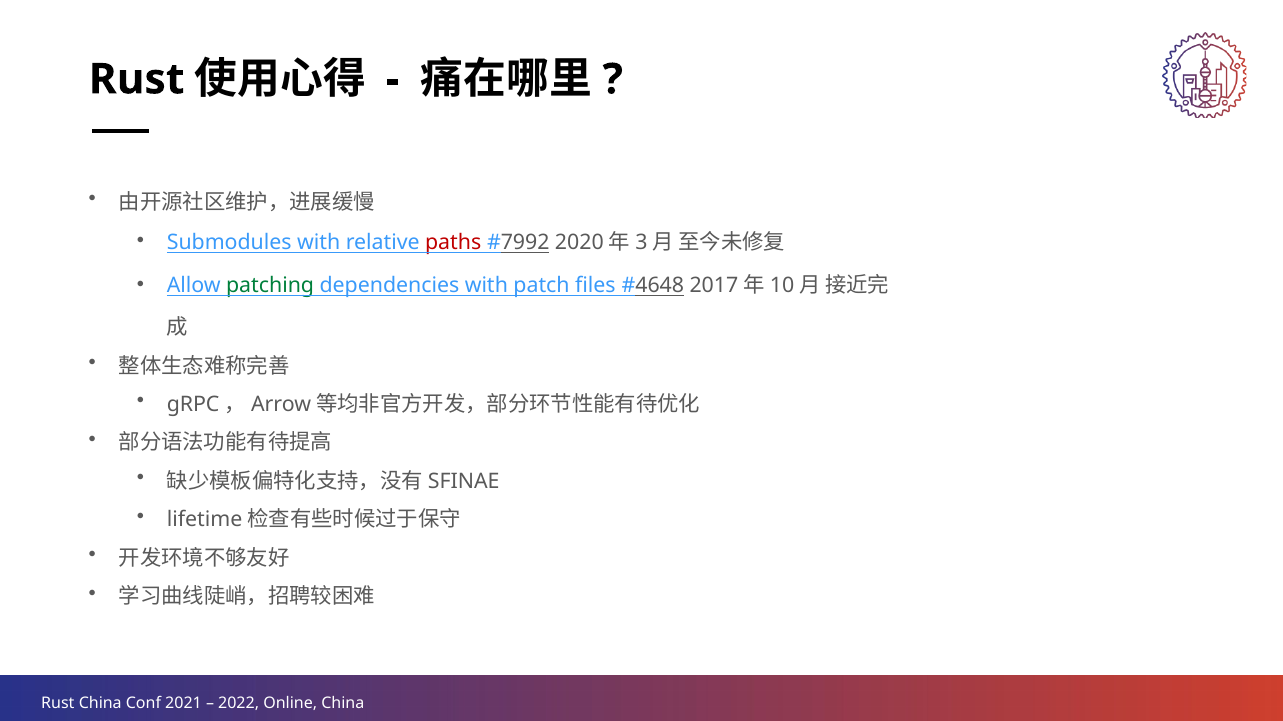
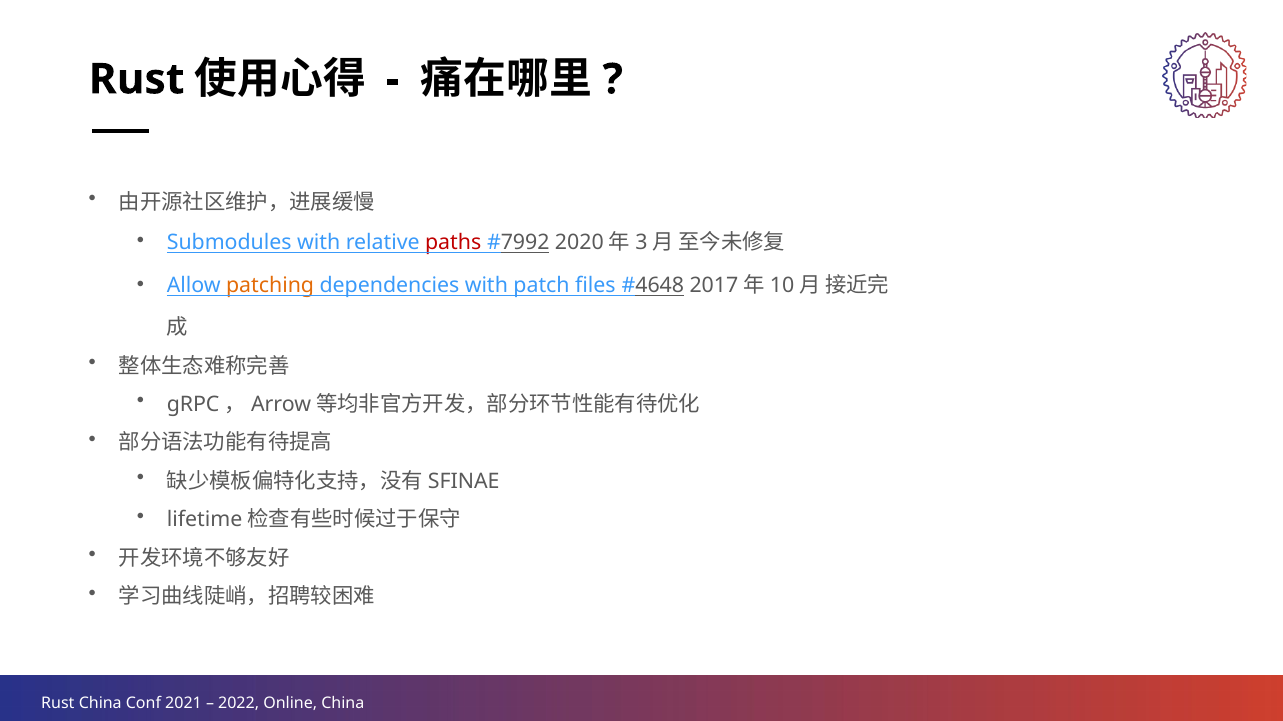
patching colour: green -> orange (270, 286)
